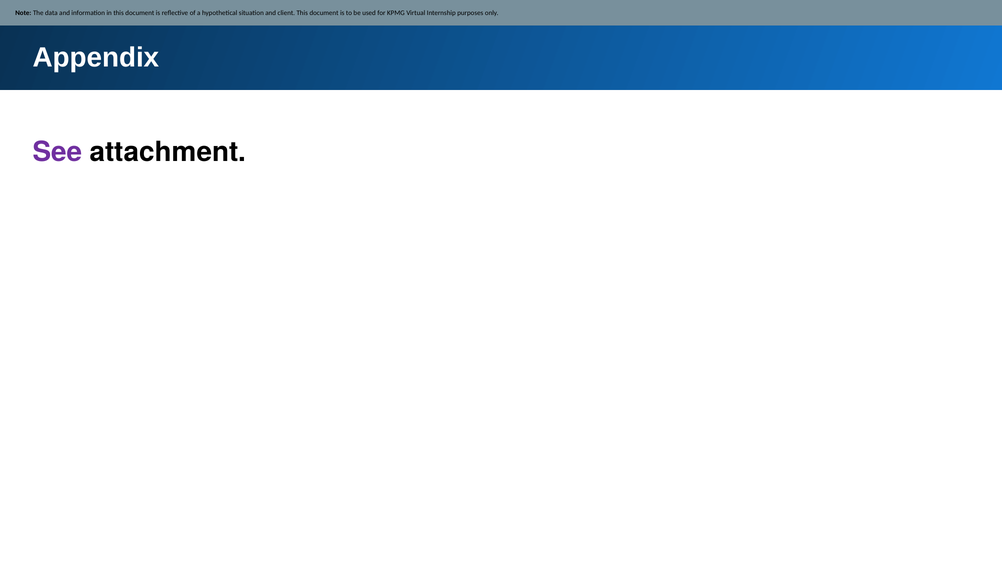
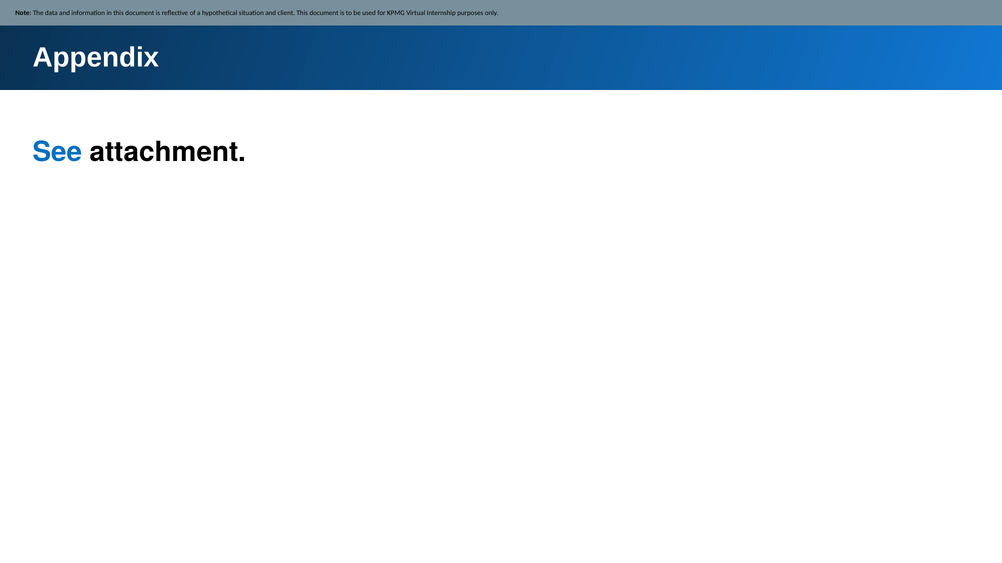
See colour: purple -> blue (57, 152)
